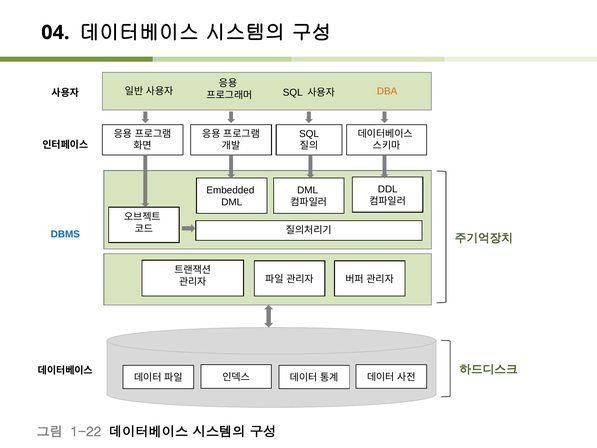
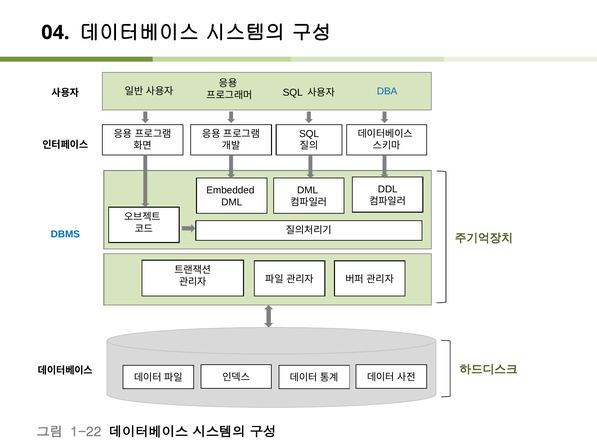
DBA colour: orange -> blue (387, 91)
